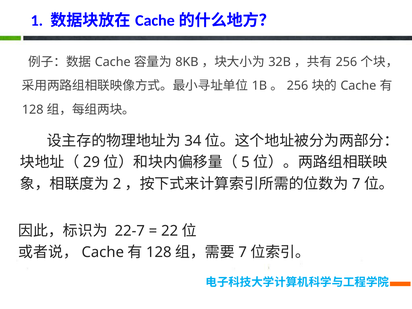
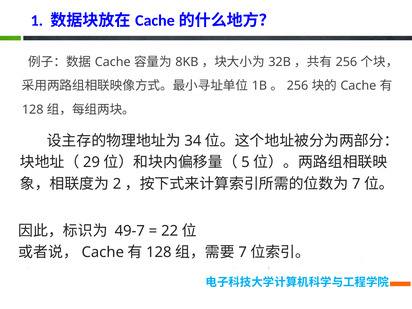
22-7: 22-7 -> 49-7 (130, 231)
